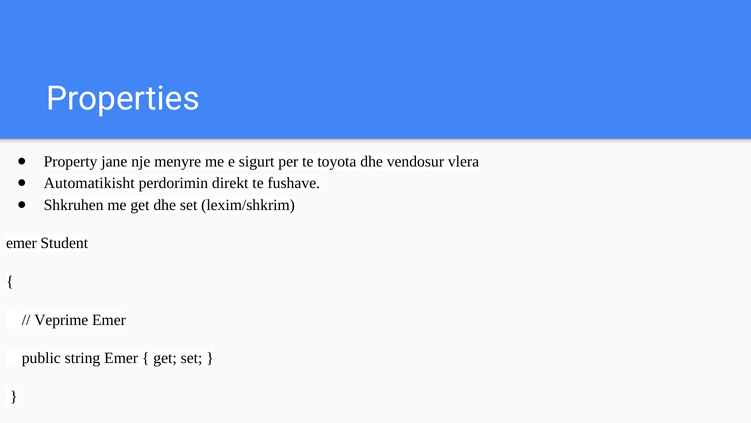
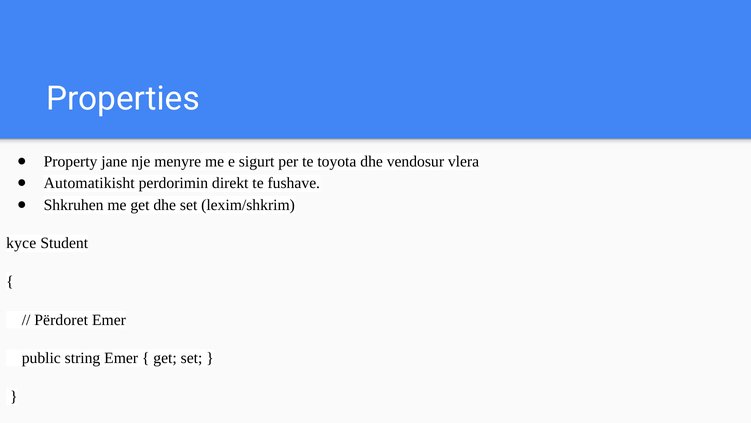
emer: emer -> kyce (21, 243)
Veprime: Veprime -> Përdoret (61, 319)
